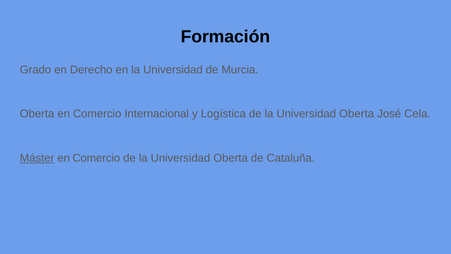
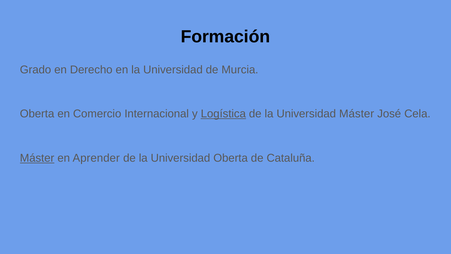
Logística underline: none -> present (223, 114)
Oberta: Oberta -> Máster (357, 114)
Comercio: Comercio -> Aprender (96, 158)
